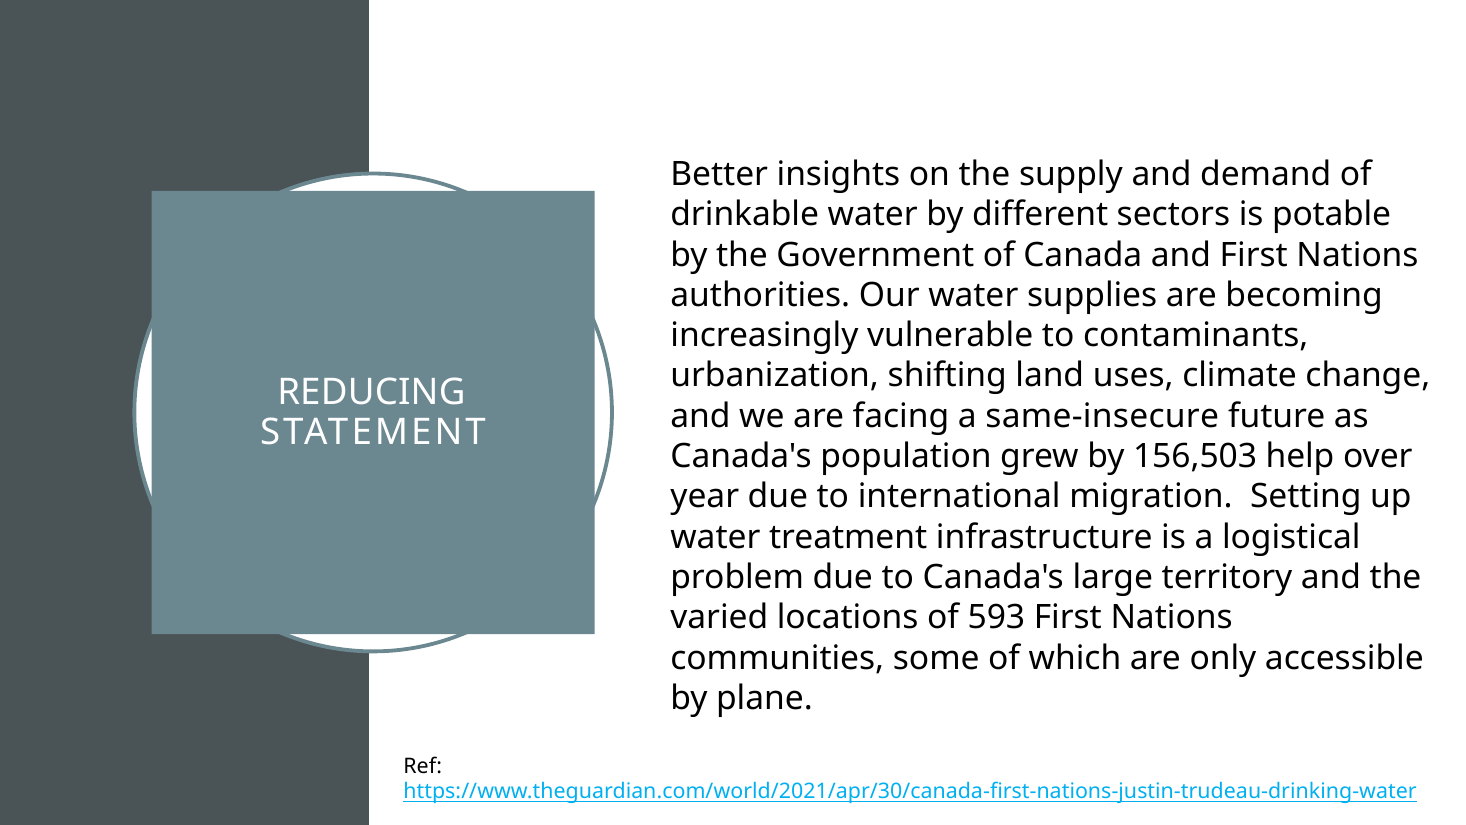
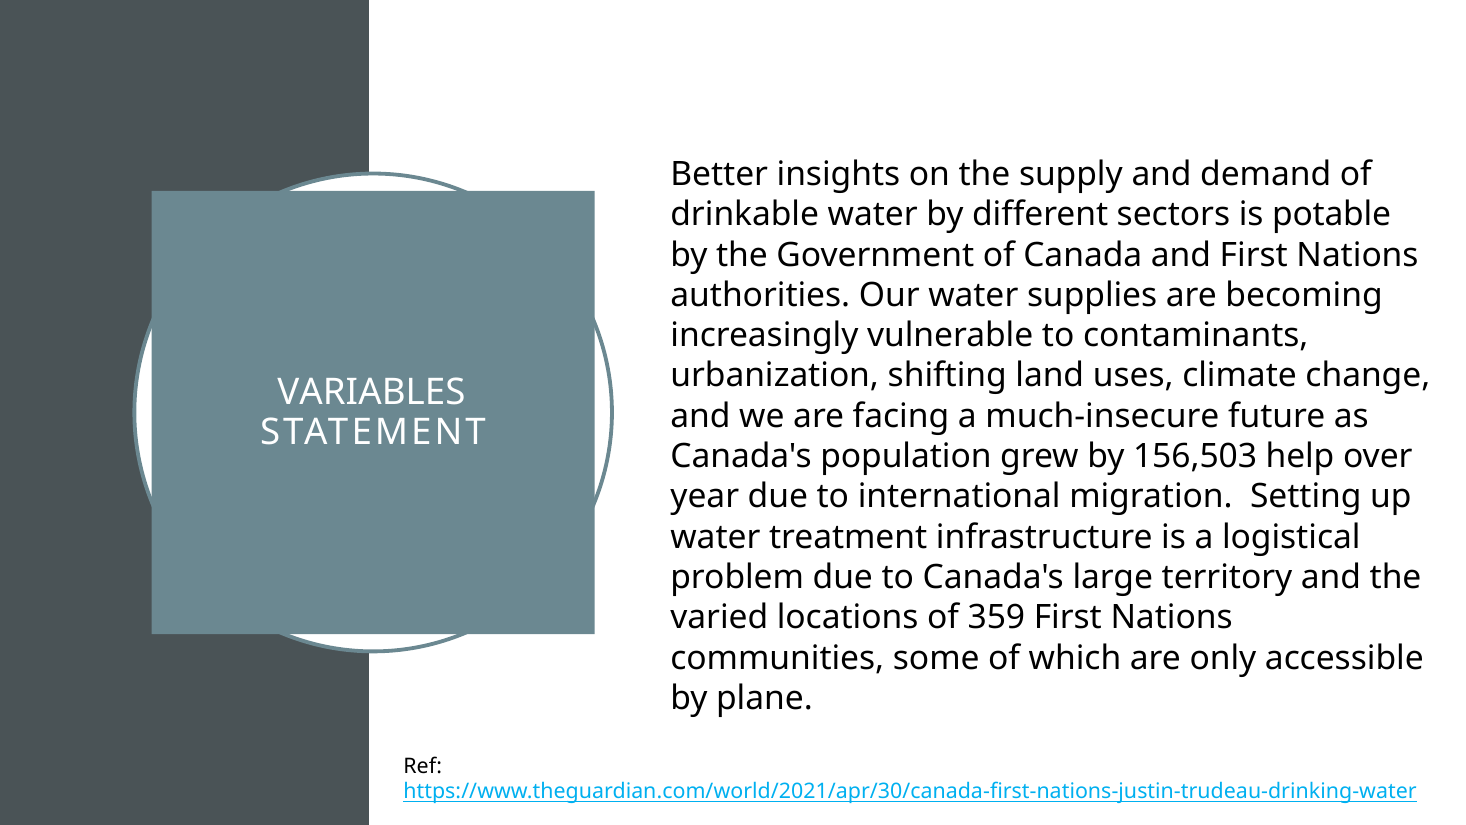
REDUCING: REDUCING -> VARIABLES (371, 392)
same-insecure: same-insecure -> much-insecure (1102, 416)
593: 593 -> 359 (996, 618)
